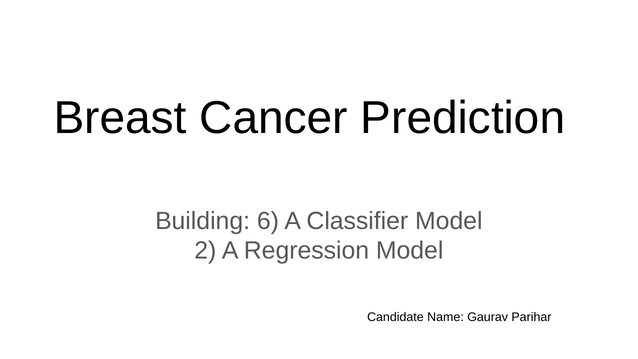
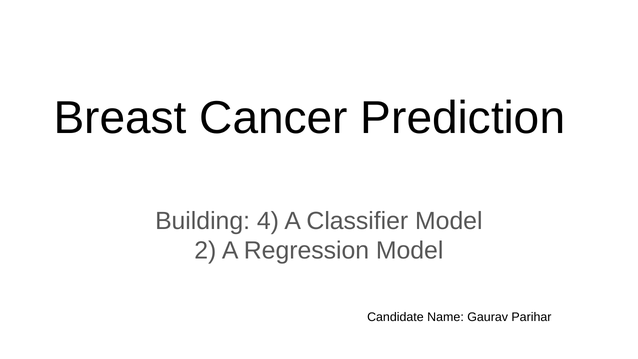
6: 6 -> 4 (268, 221)
